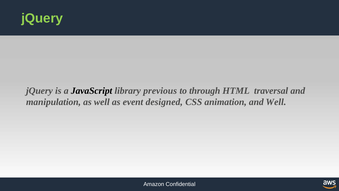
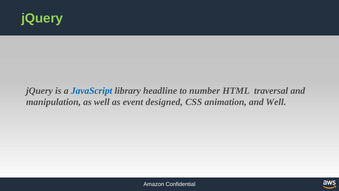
JavaScript colour: black -> blue (92, 91)
previous: previous -> headline (160, 91)
through: through -> number (205, 91)
